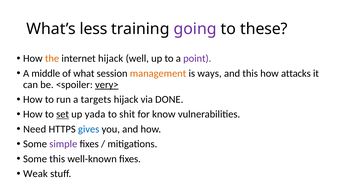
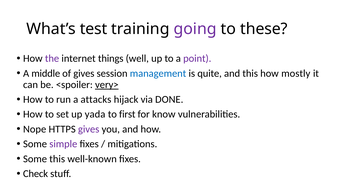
less: less -> test (94, 29)
the colour: orange -> purple (52, 59)
internet hijack: hijack -> things (111, 59)
of what: what -> gives (84, 74)
management colour: orange -> blue (158, 74)
ways: ways -> quite (210, 74)
attacks: attacks -> mostly (296, 74)
targets: targets -> attacks (96, 100)
set underline: present -> none (63, 115)
shit: shit -> first (127, 115)
Need: Need -> Nope (35, 130)
gives colour: blue -> purple (89, 130)
Weak: Weak -> Check (36, 174)
